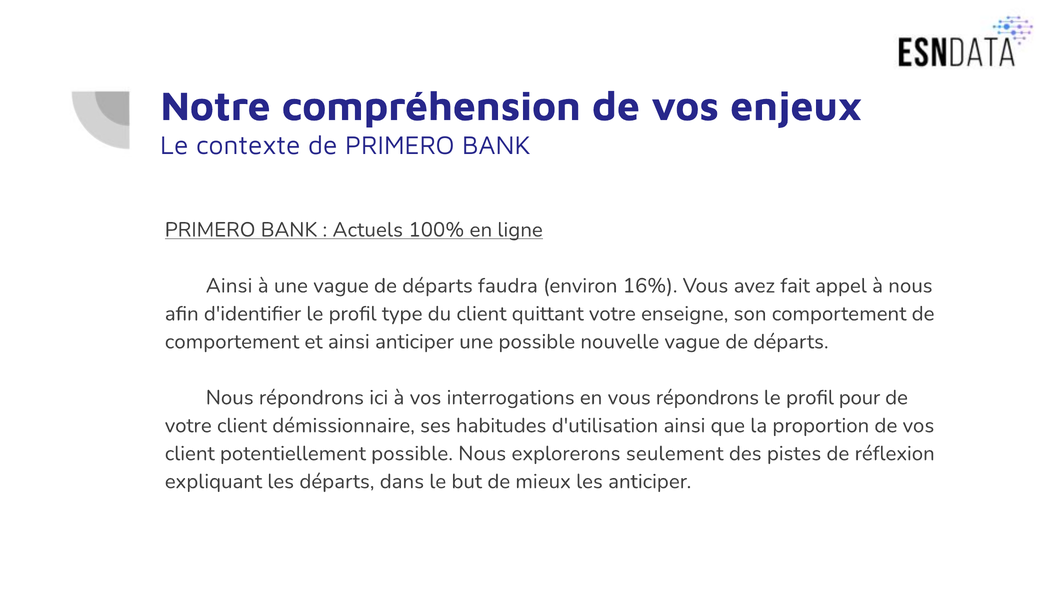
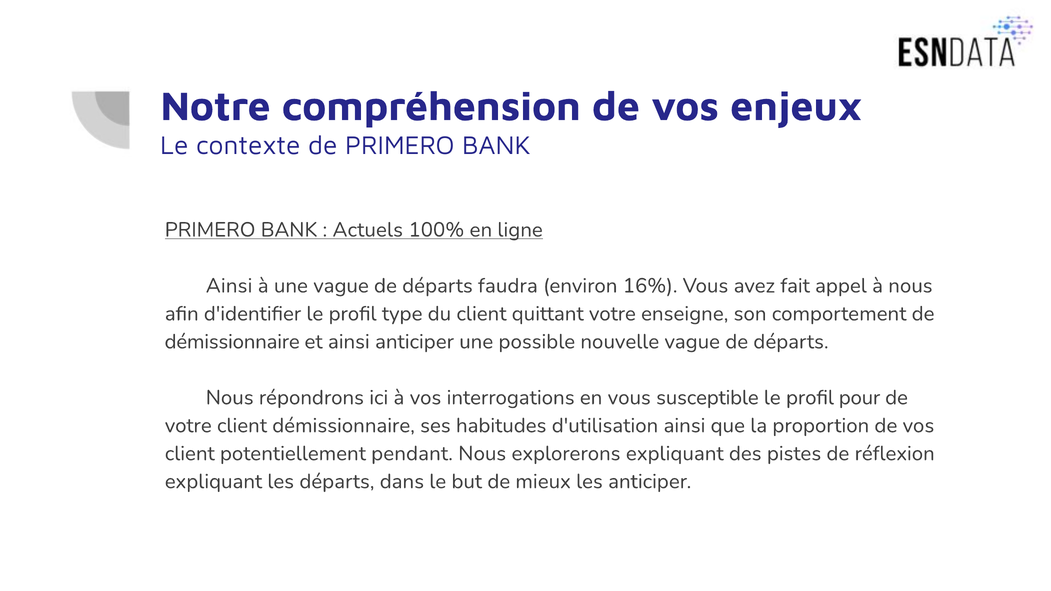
comportement: comportement -> démissionnaire (232, 342)
vous répondrons: répondrons -> susceptible (707, 398)
potentiellement possible: possible -> pendant (412, 454)
explorerons seulement: seulement -> expliquant (675, 454)
